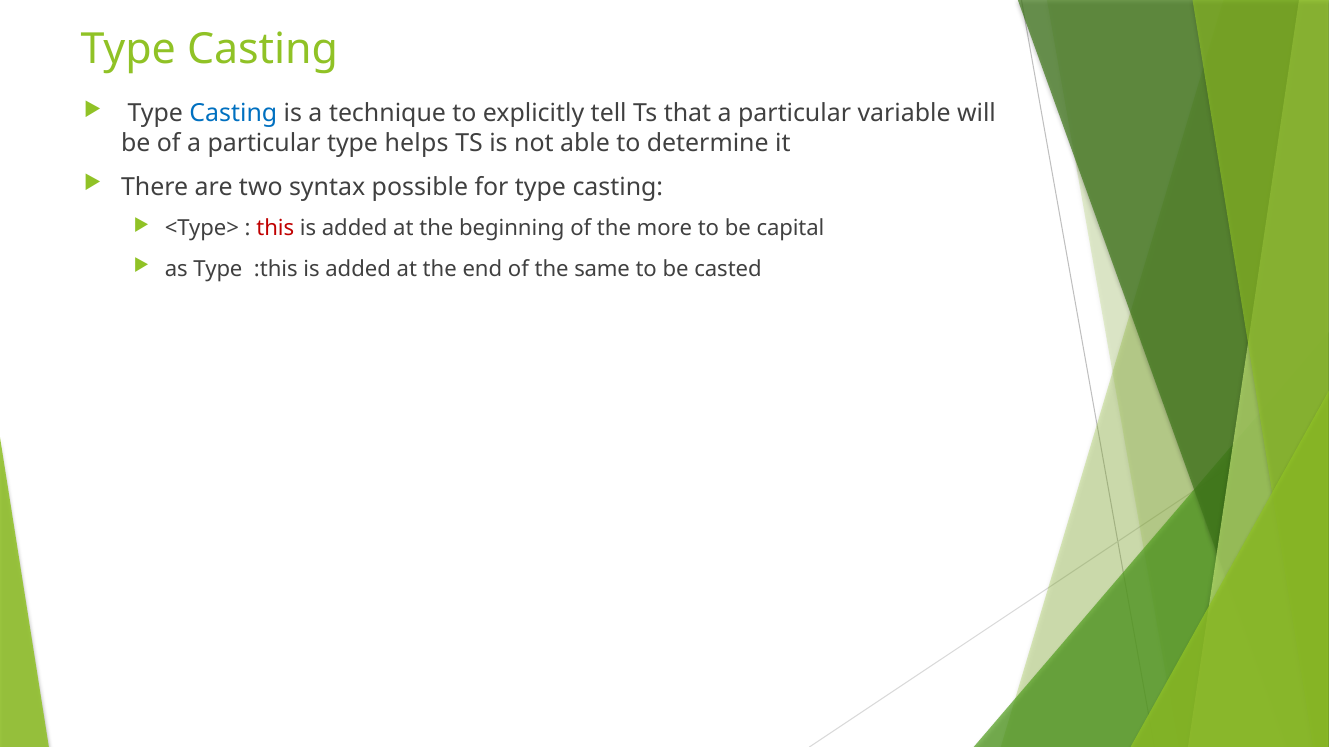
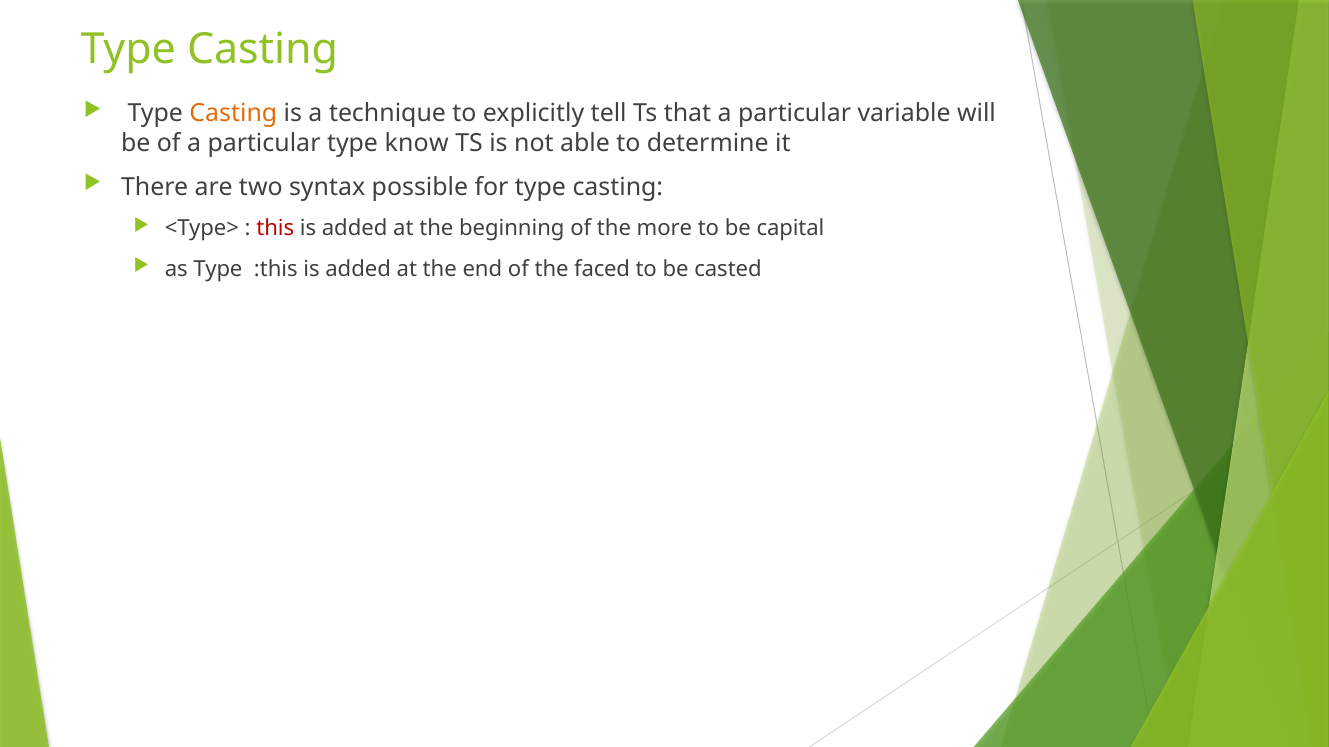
Casting colour: blue -> orange (233, 113)
helps: helps -> know (417, 143)
same: same -> faced (602, 269)
